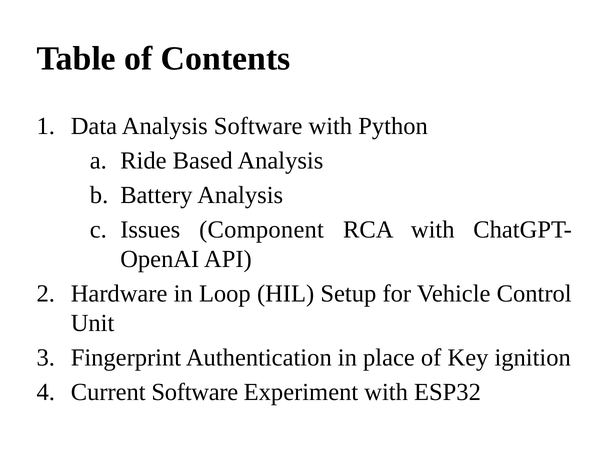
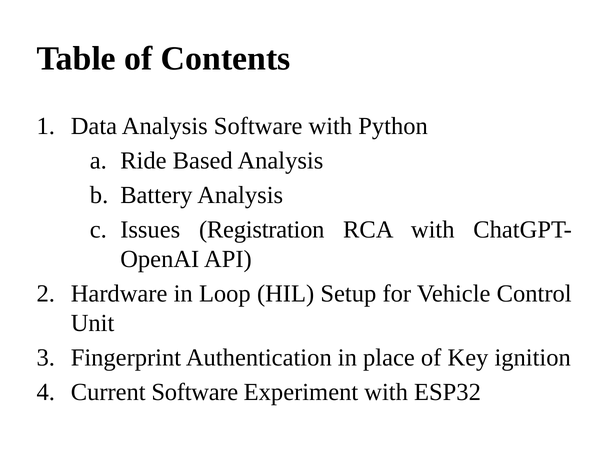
Component: Component -> Registration (262, 230)
